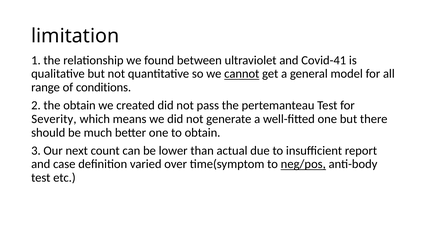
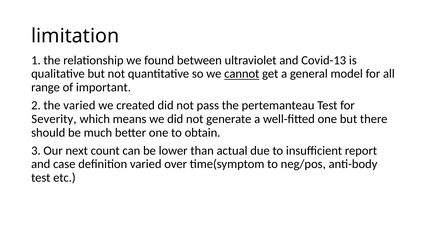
Covid-41: Covid-41 -> Covid-13 (324, 60)
conditions: conditions -> important (103, 87)
the obtain: obtain -> varied (79, 105)
neg/pos underline: present -> none (303, 164)
